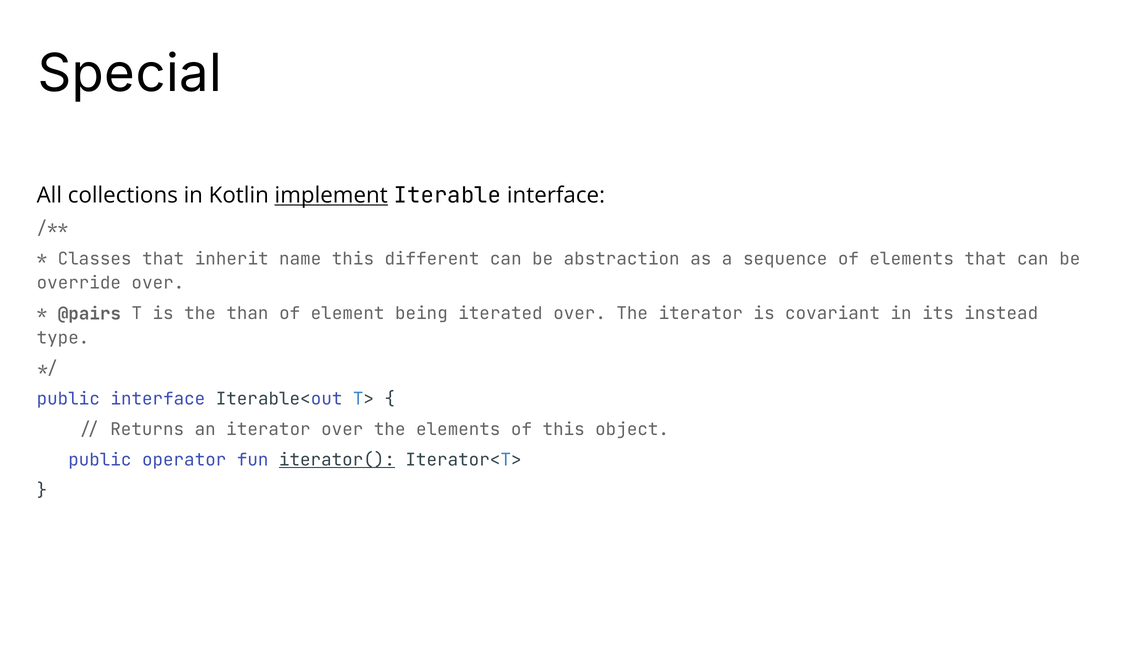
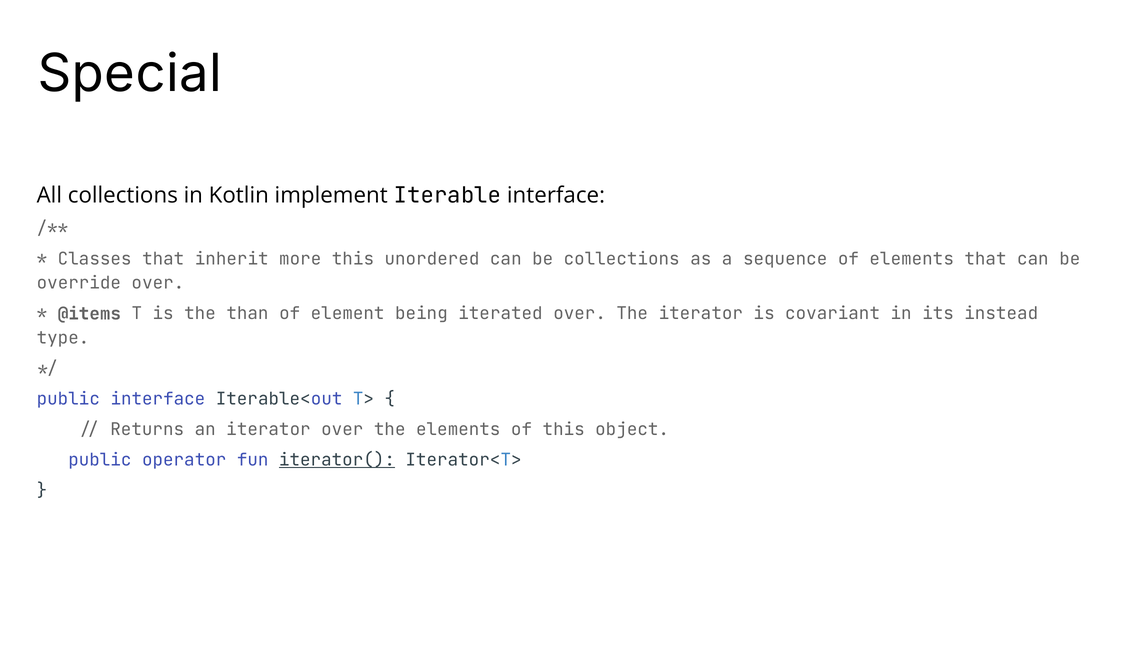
implement underline: present -> none (331, 196)
name: name -> more (300, 259)
different: different -> unordered (432, 259)
be abstraction: abstraction -> collections (622, 259)
@pairs: @pairs -> @items (89, 314)
